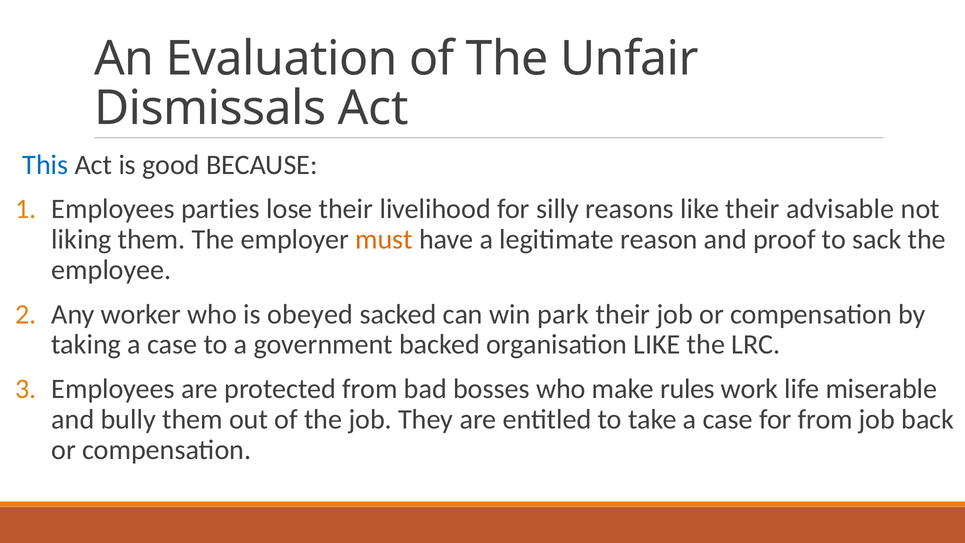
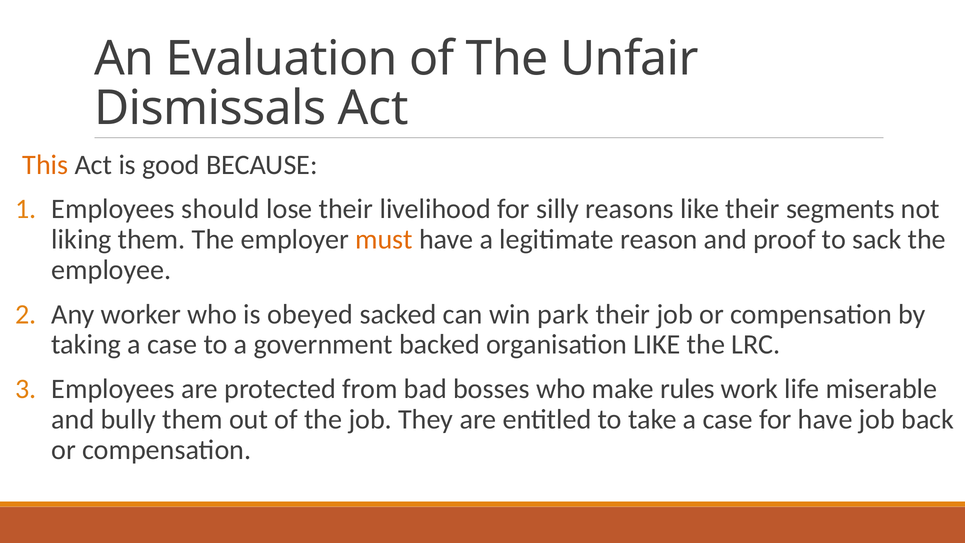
This colour: blue -> orange (45, 165)
parties: parties -> should (220, 209)
advisable: advisable -> segments (840, 209)
for from: from -> have (825, 419)
